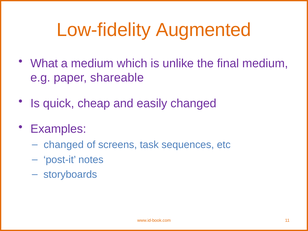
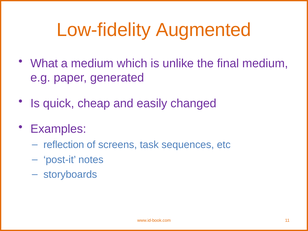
shareable: shareable -> generated (117, 78)
changed: changed -> reflection (64, 145)
